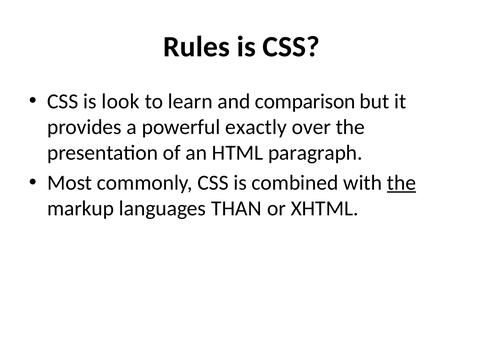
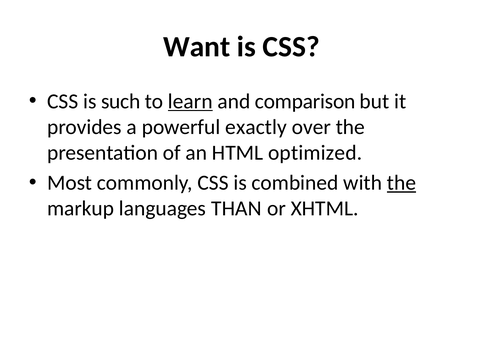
Rules: Rules -> Want (197, 47)
look: look -> such (121, 101)
learn underline: none -> present (190, 101)
paragraph: paragraph -> optimized (315, 153)
